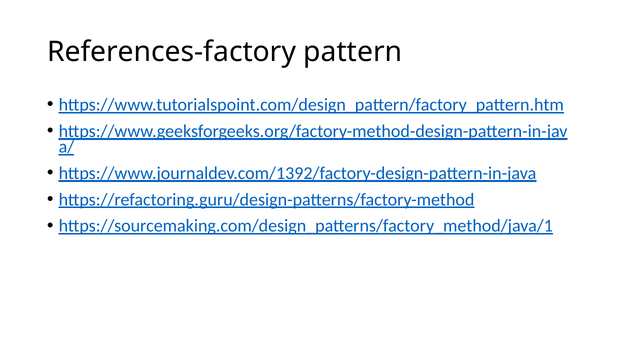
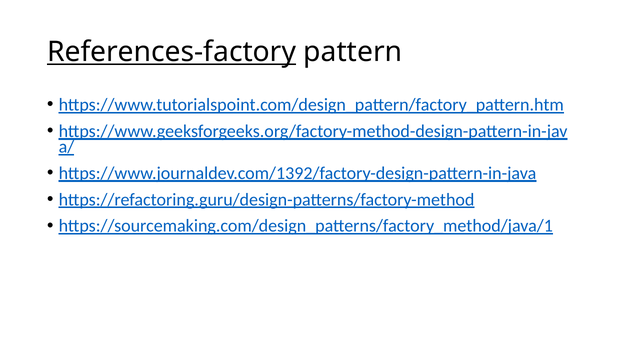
References-factory underline: none -> present (172, 52)
